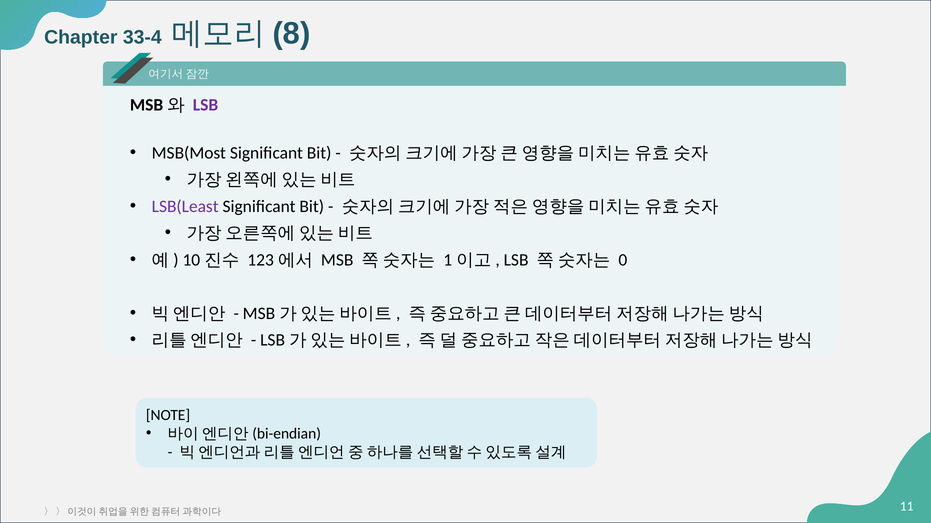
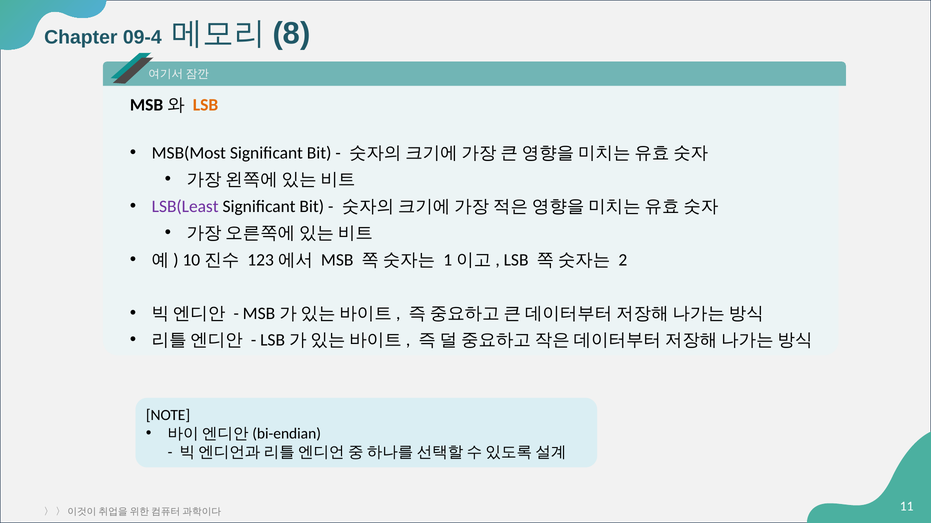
33-4: 33-4 -> 09-4 (142, 38)
LSB colour: purple -> orange (206, 105)
0: 0 -> 2 (623, 260)
